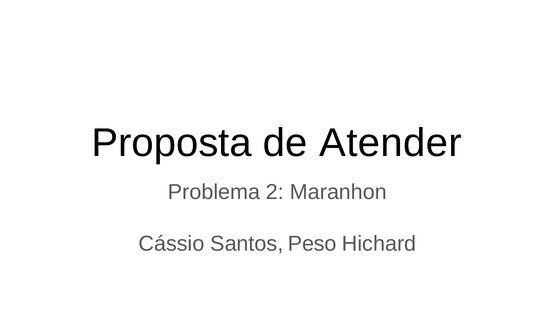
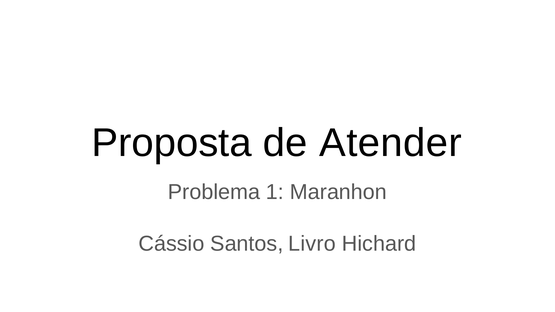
2: 2 -> 1 (275, 192)
Peso: Peso -> Livro (312, 244)
